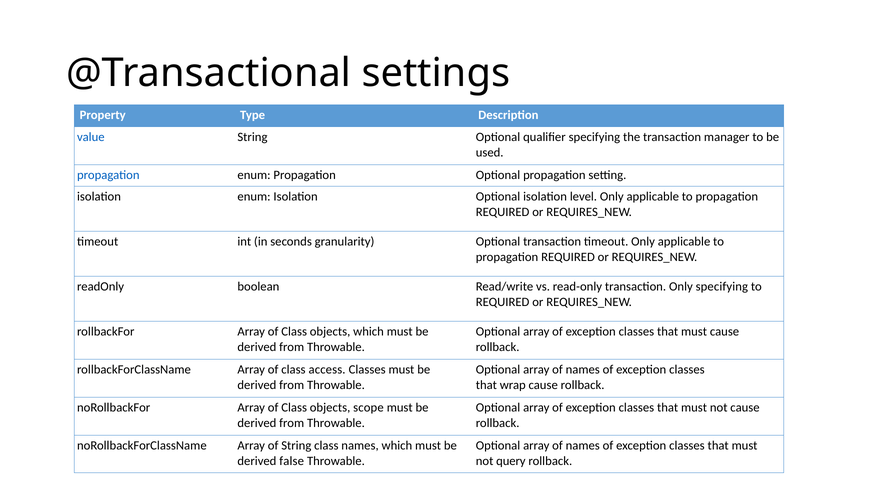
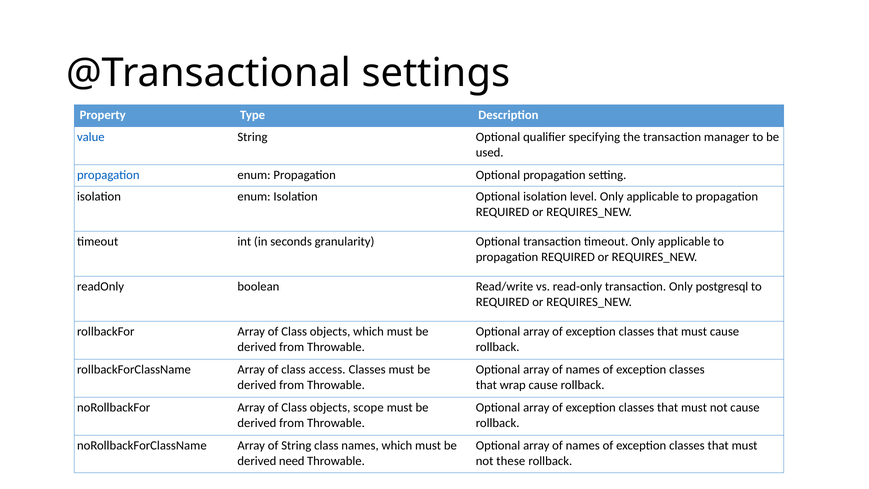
Only specifying: specifying -> postgresql (722, 286)
false: false -> need (292, 461)
query: query -> these (511, 461)
